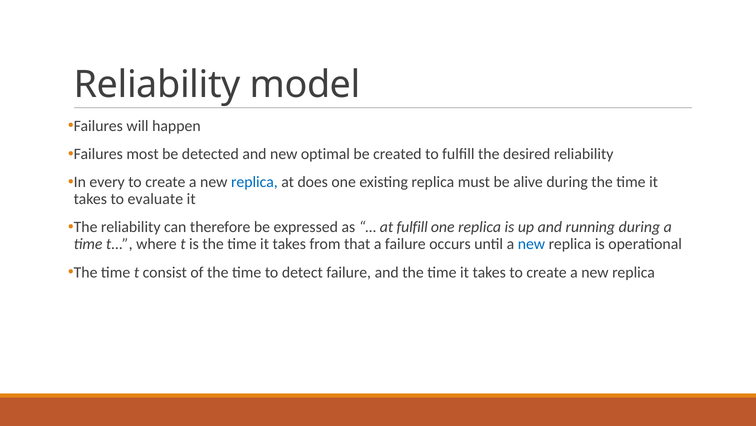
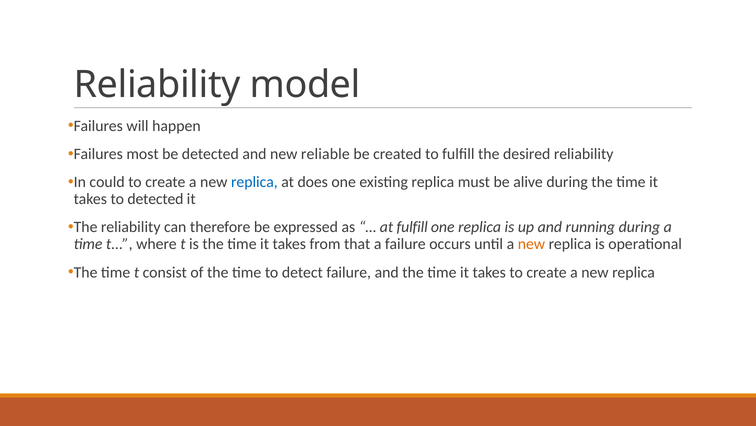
optimal: optimal -> reliable (325, 154)
every: every -> could (107, 182)
to evaluate: evaluate -> detected (155, 199)
new colour: blue -> orange (531, 244)
